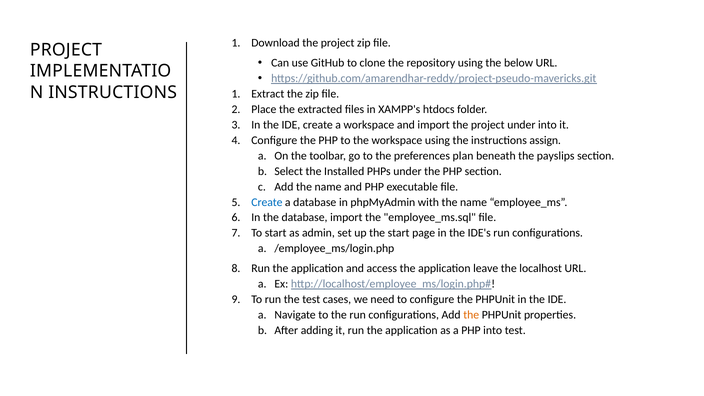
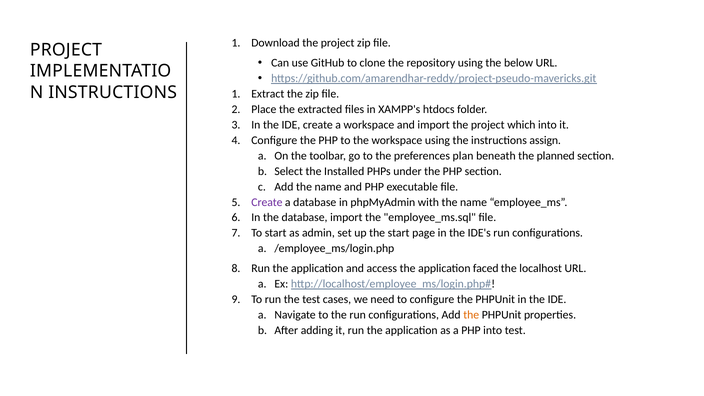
project under: under -> which (521, 125)
payslips: payslips -> planned (556, 156)
Create colour: blue -> purple (267, 202)
leave: leave -> faced (486, 268)
